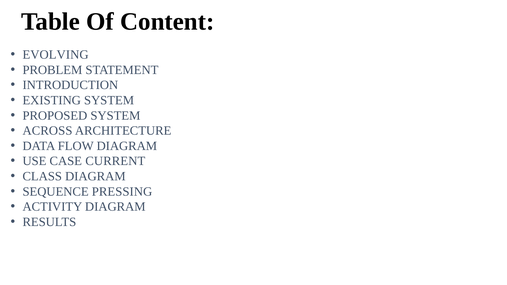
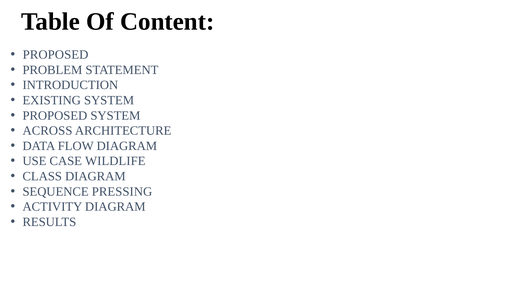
EVOLVING: EVOLVING -> PROPOSED (56, 55)
CURRENT: CURRENT -> WILDLIFE (115, 161)
